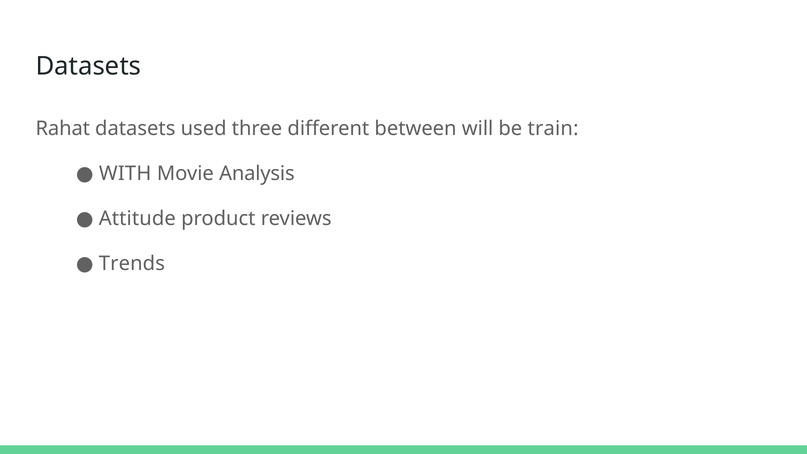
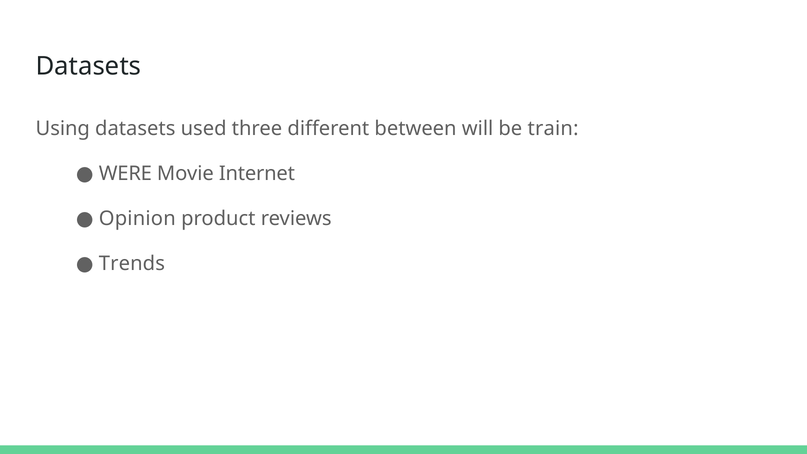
Rahat: Rahat -> Using (63, 129)
WITH: WITH -> WERE (125, 174)
Analysis: Analysis -> Internet (257, 174)
Attitude: Attitude -> Opinion (137, 219)
